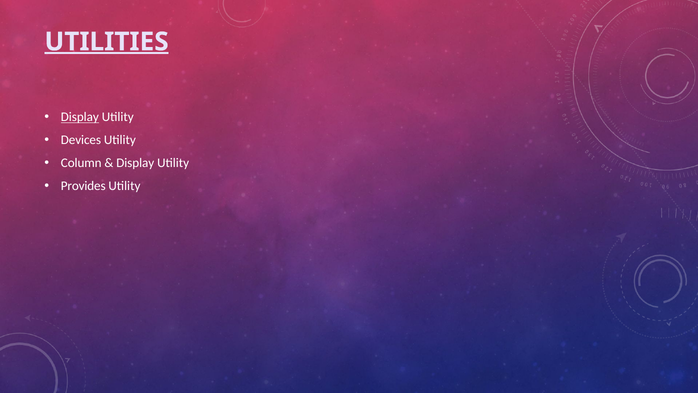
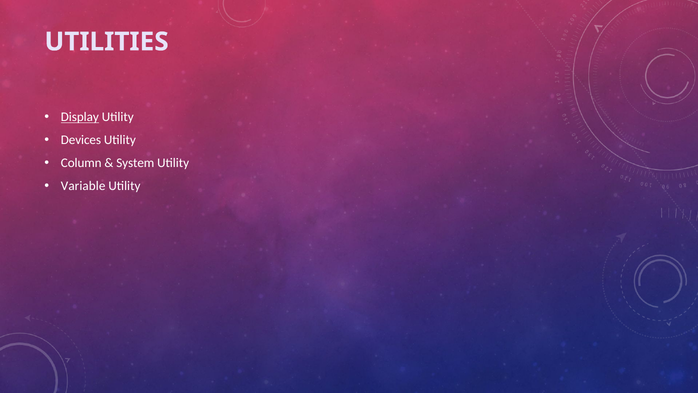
UTILITIES underline: present -> none (107, 42)
Display: Display -> System (135, 163)
Provides: Provides -> Variable (83, 186)
